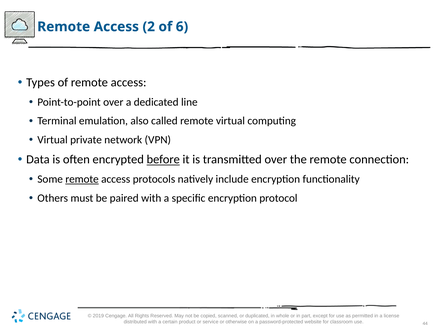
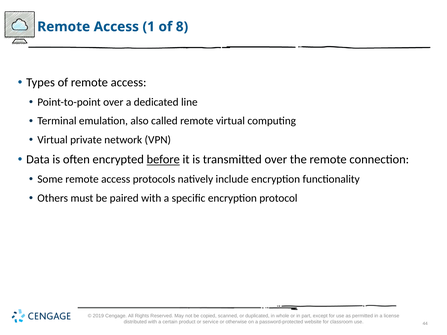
2: 2 -> 1 (149, 27)
6: 6 -> 8 (182, 27)
remote underline: present -> none (82, 179)
